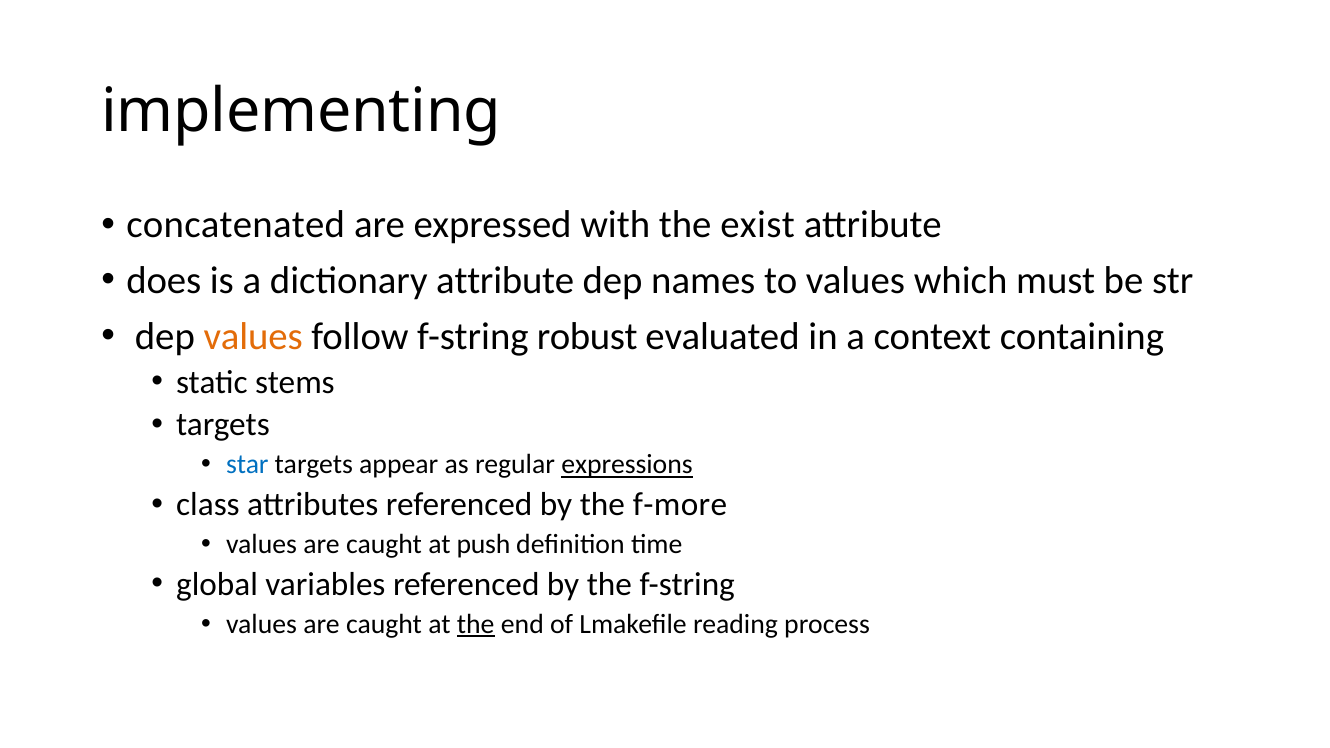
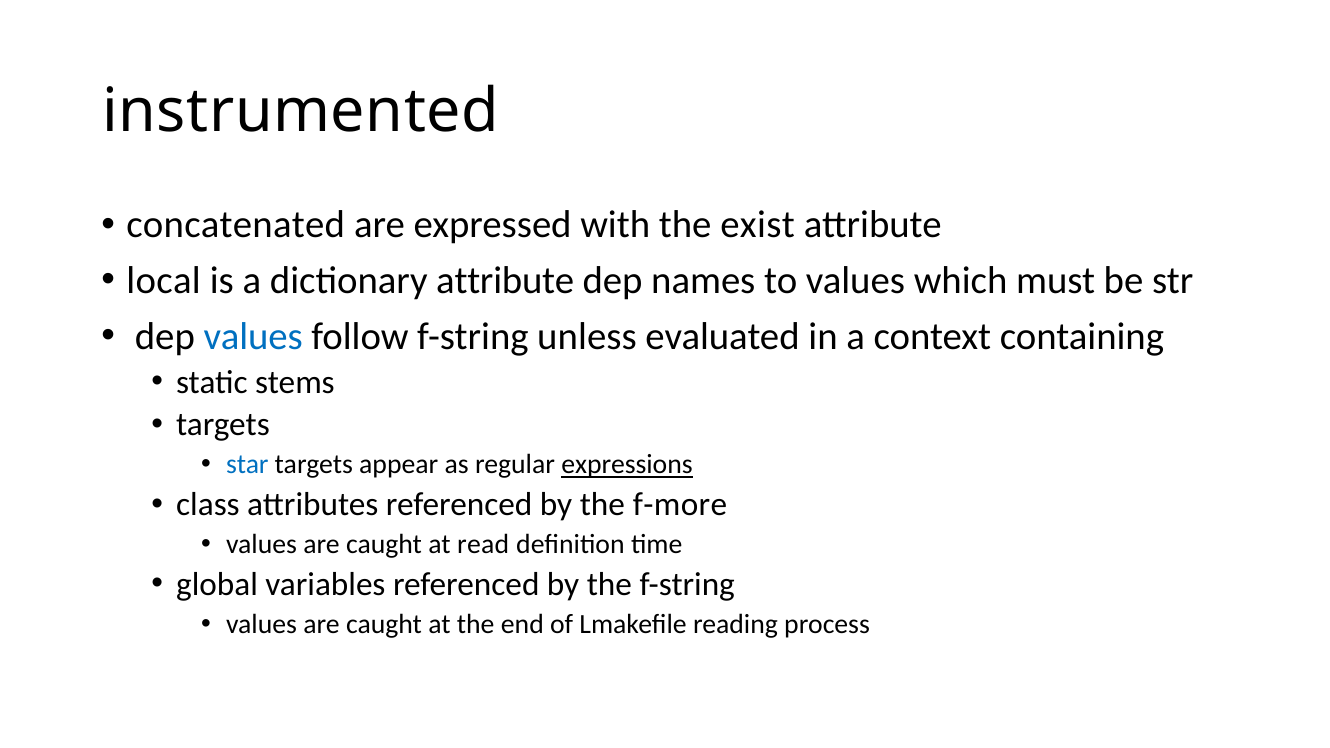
implementing: implementing -> instrumented (301, 112)
does: does -> local (164, 281)
values colour: orange -> blue (253, 336)
robust: robust -> unless (587, 336)
push: push -> read (483, 545)
the underline: present -> none (476, 624)
